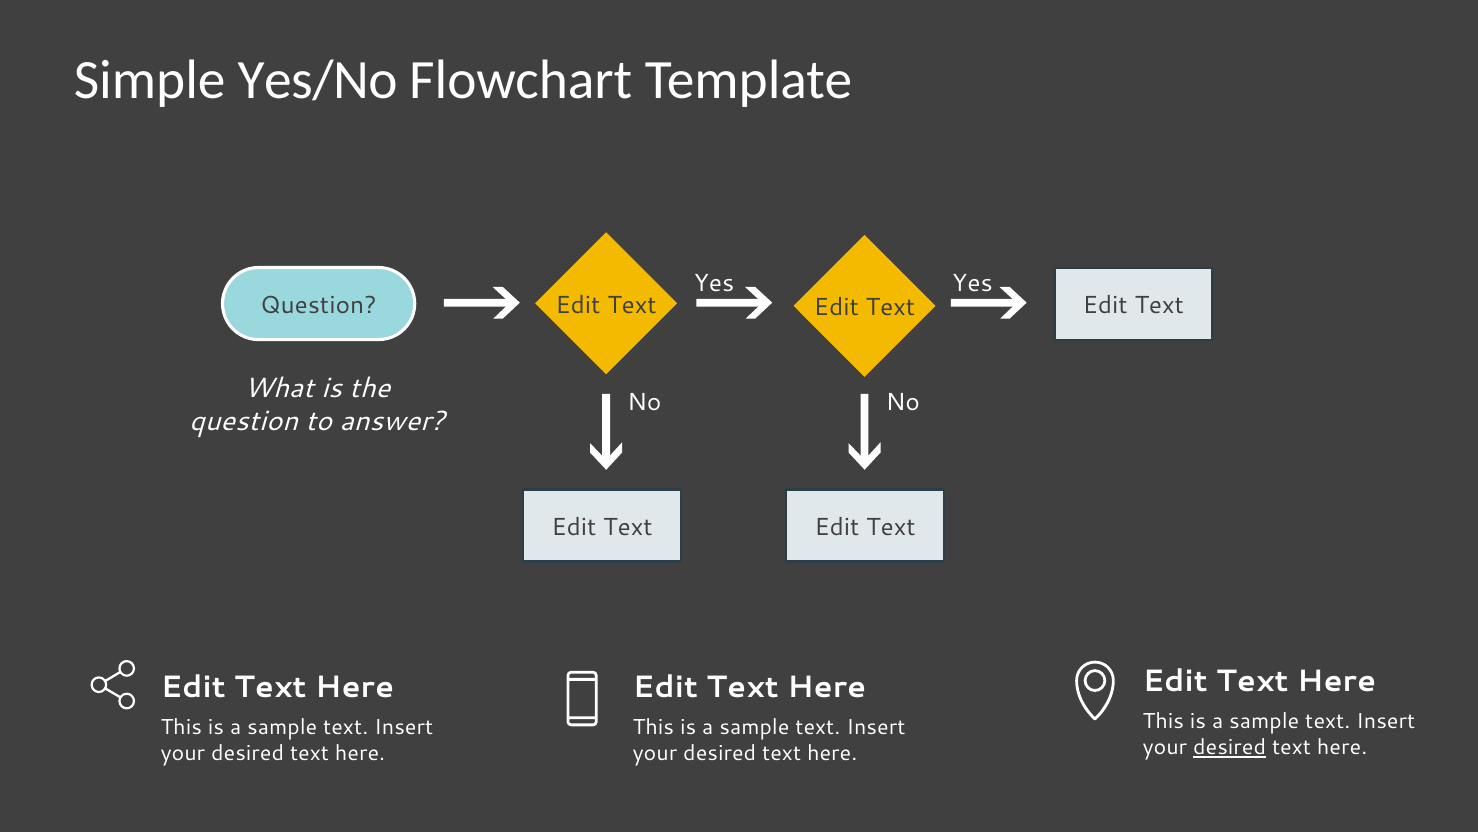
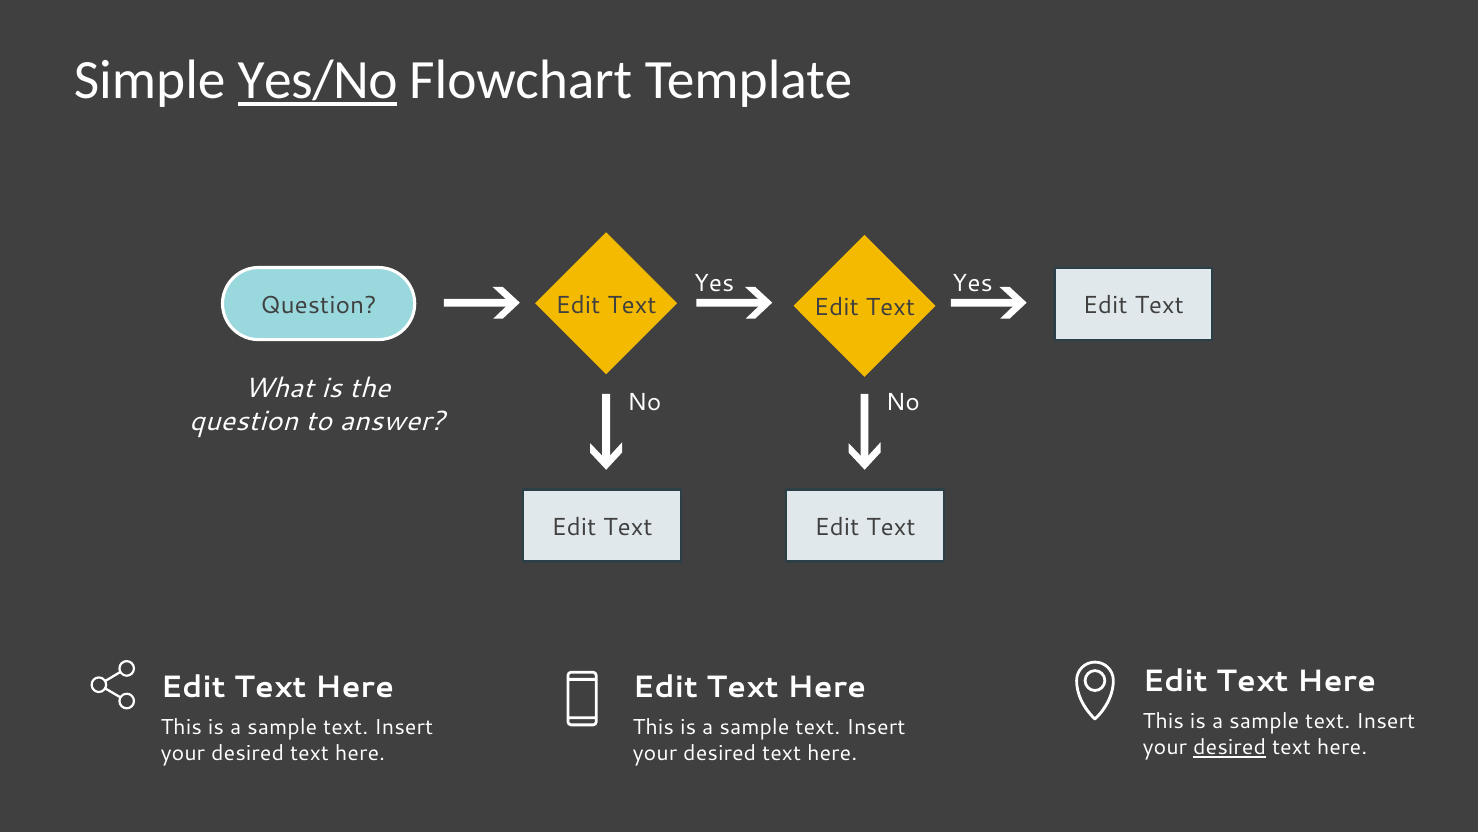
Yes/No underline: none -> present (318, 80)
